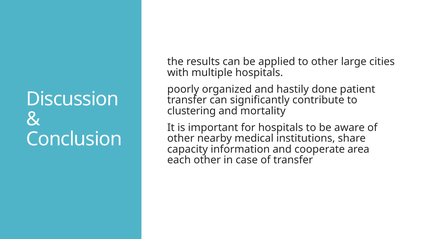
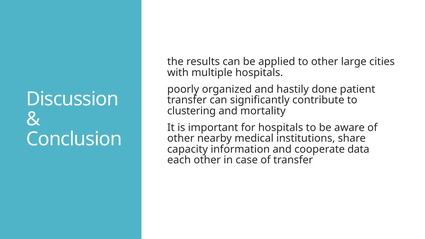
area: area -> data (358, 149)
